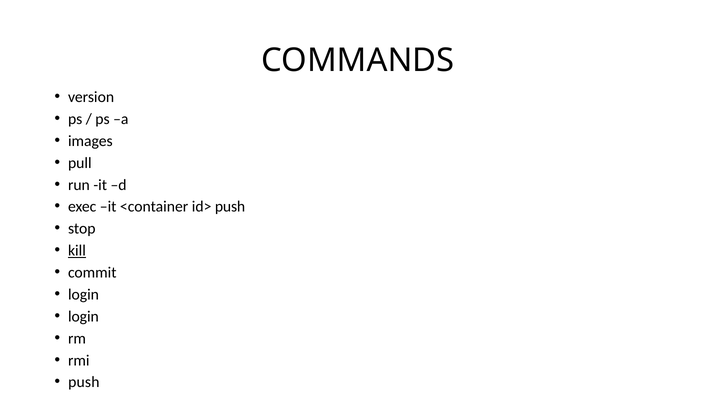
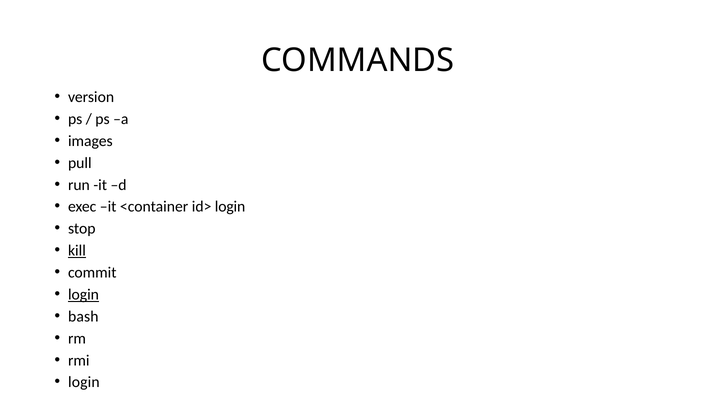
id> push: push -> login (230, 207)
login underline: none -> present (83, 294)
login: login -> bash (83, 316)
push: push -> login (84, 382)
